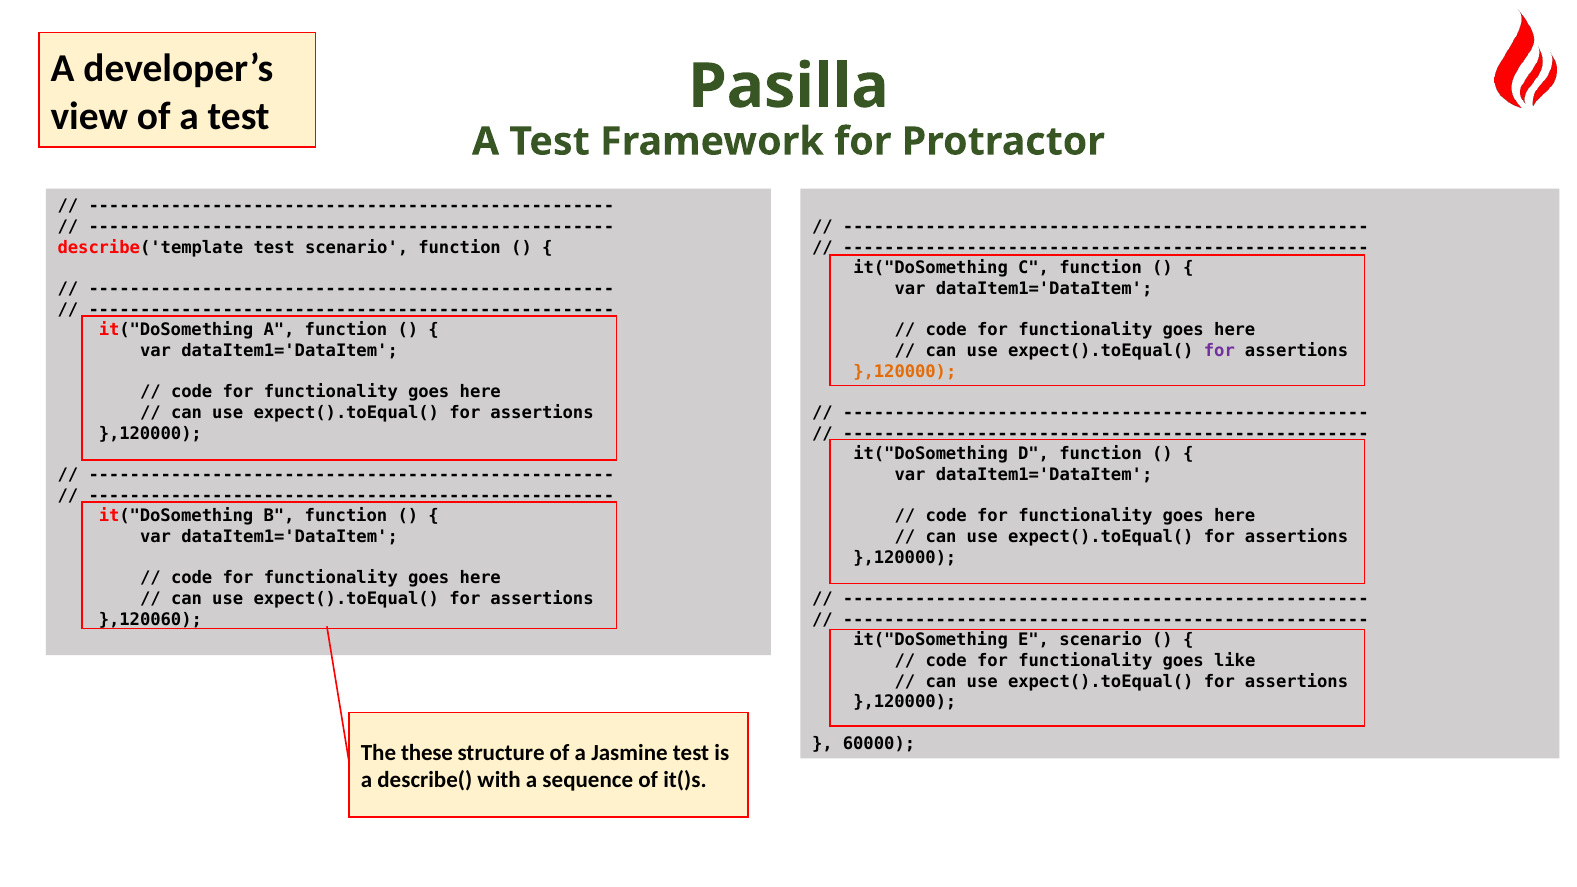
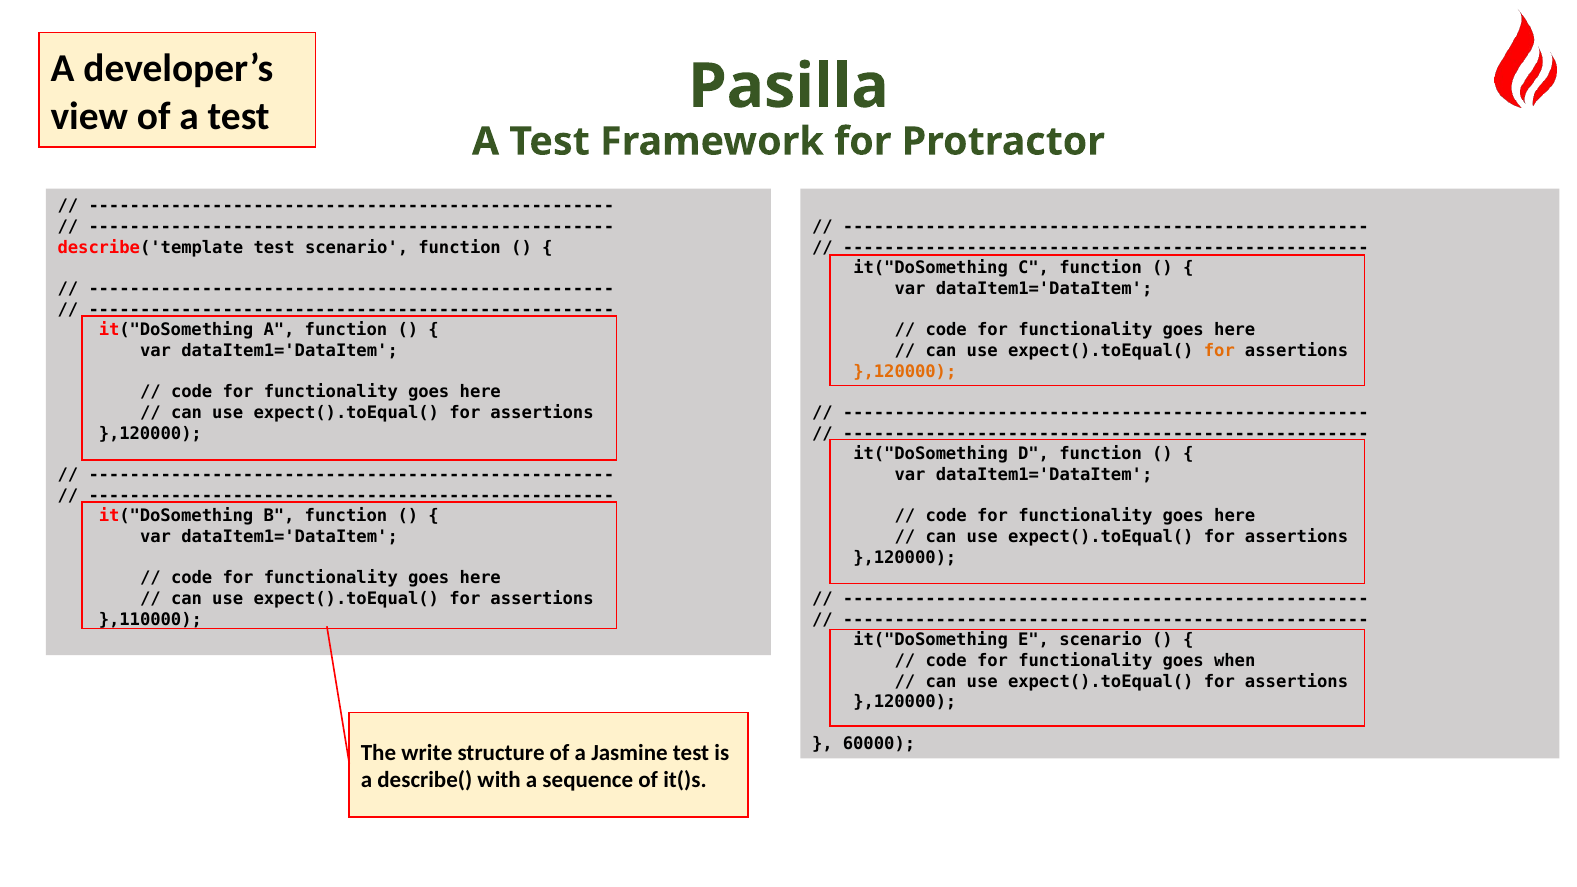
for colour: purple -> orange (1219, 351)
},120060: },120060 -> },110000 (150, 619)
like: like -> when (1235, 661)
these: these -> write (427, 753)
